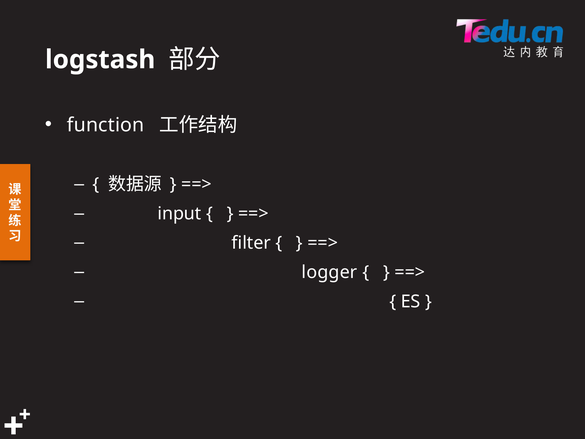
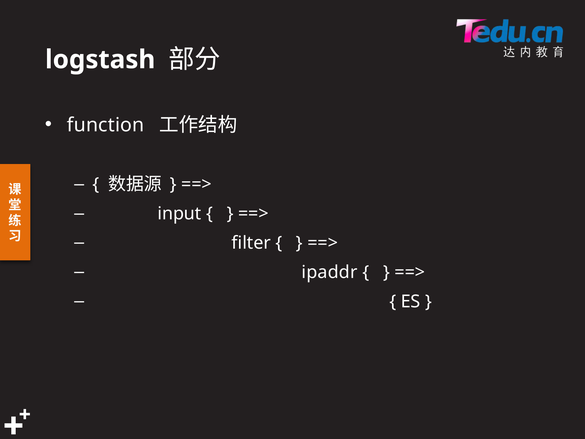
logger: logger -> ipaddr (329, 272)
